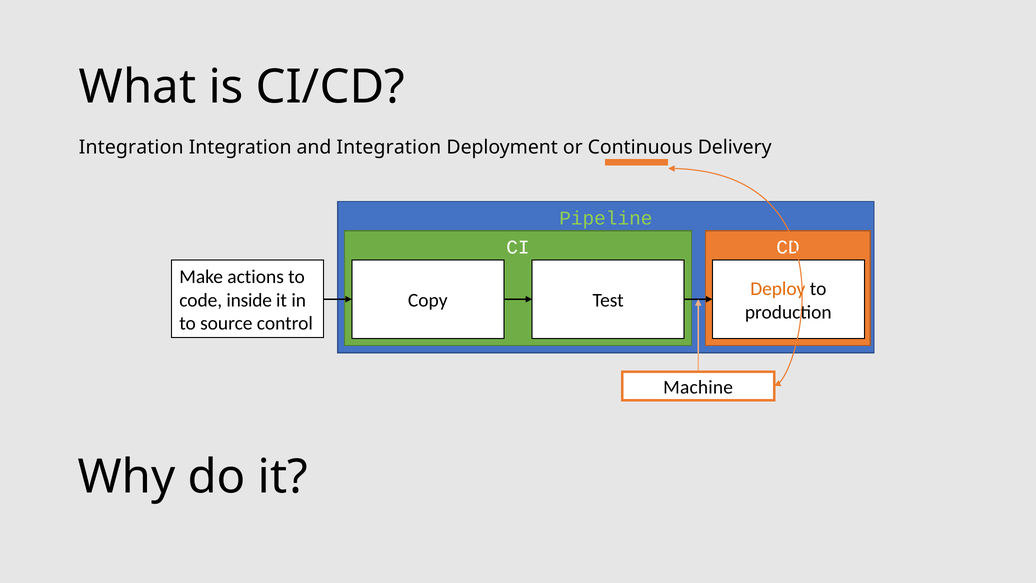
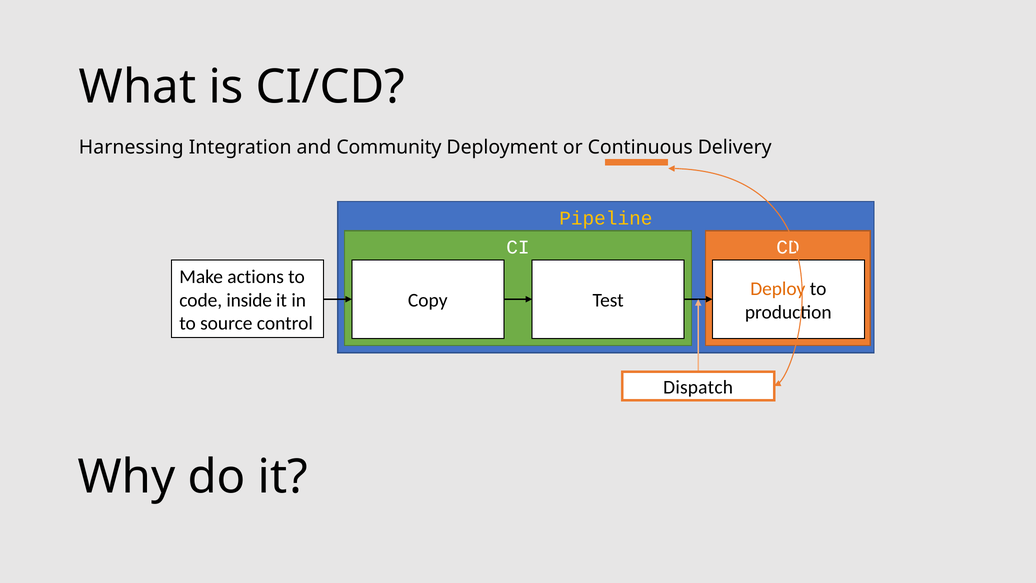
Integration: Integration -> Harnessing (131, 147)
and Integration: Integration -> Community (389, 147)
Pipeline colour: light green -> yellow (606, 218)
Machine: Machine -> Dispatch (698, 387)
